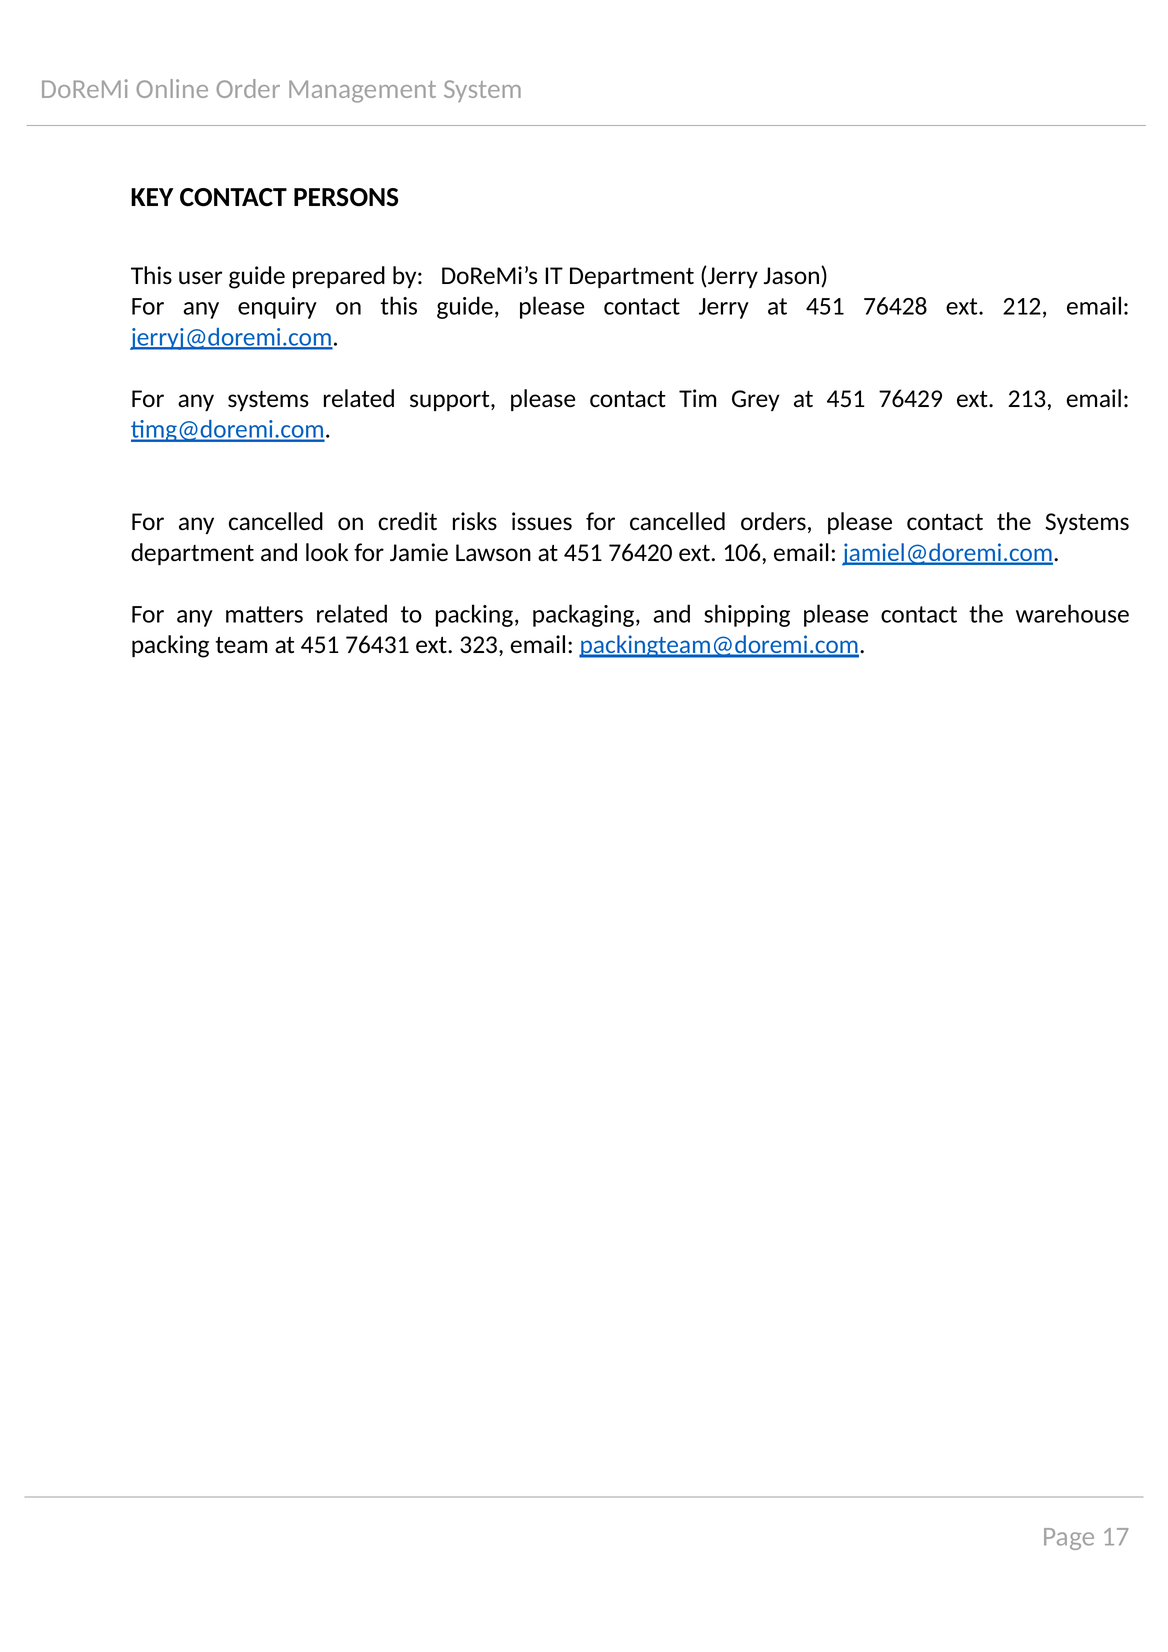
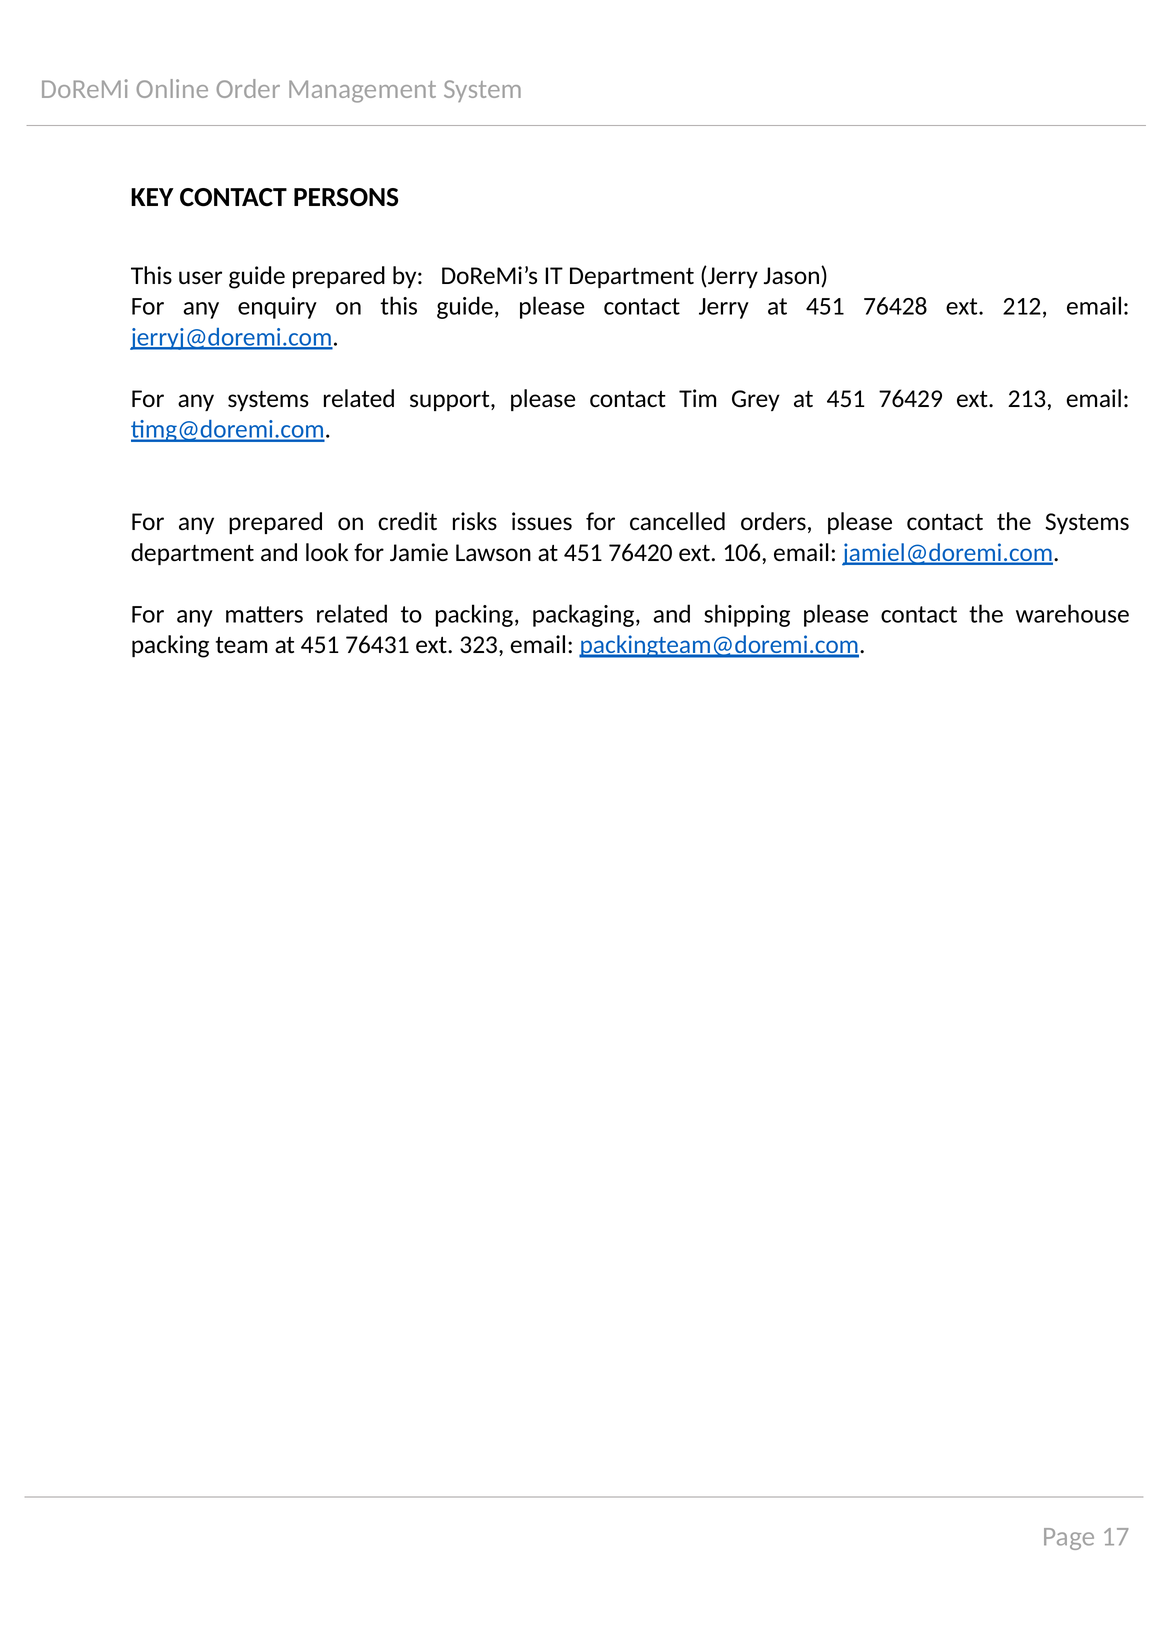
any cancelled: cancelled -> prepared (276, 522)
